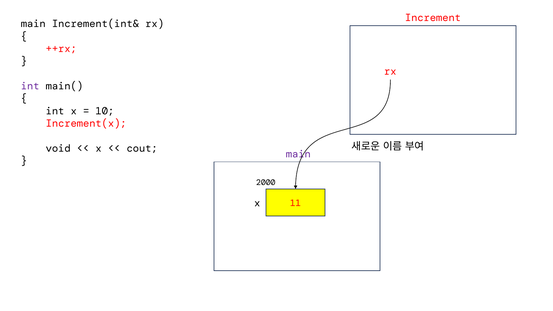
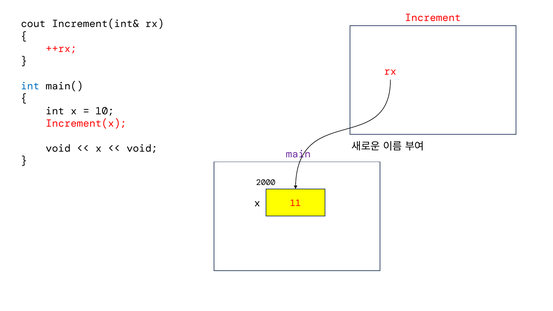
main: main -> cout (33, 24)
int colour: purple -> blue (30, 86)
cout: cout -> void (142, 148)
